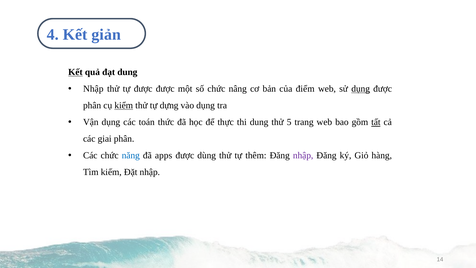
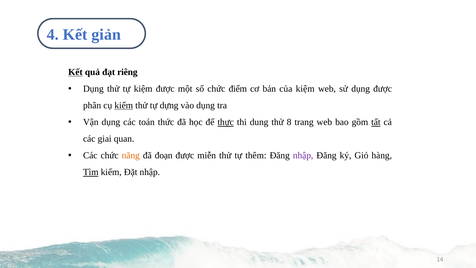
đạt dung: dung -> riêng (127, 72)
Nhập: Nhập -> Dụng (93, 89)
tự được: được -> kiệm (143, 89)
nâng: nâng -> điểm (238, 89)
của điểm: điểm -> kiệm (305, 89)
dụng underline: present -> none (361, 89)
thực underline: none -> present (226, 122)
5: 5 -> 8 (289, 122)
giai phân: phân -> quan (124, 139)
năng colour: blue -> orange (131, 155)
apps: apps -> đoạn (164, 155)
dùng: dùng -> miễn (207, 155)
Tìm underline: none -> present (91, 172)
